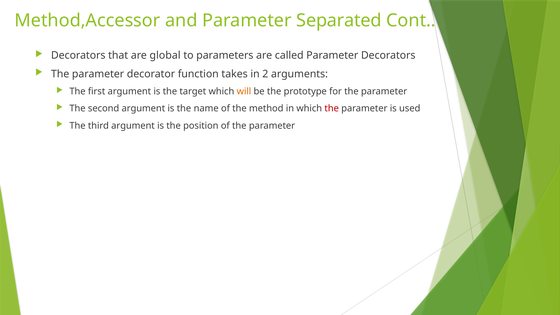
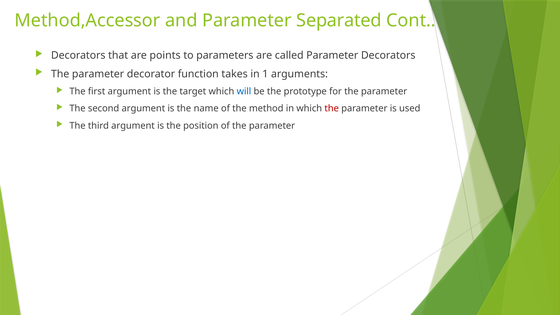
global: global -> points (165, 55)
2: 2 -> 1 (265, 74)
will colour: orange -> blue (244, 92)
